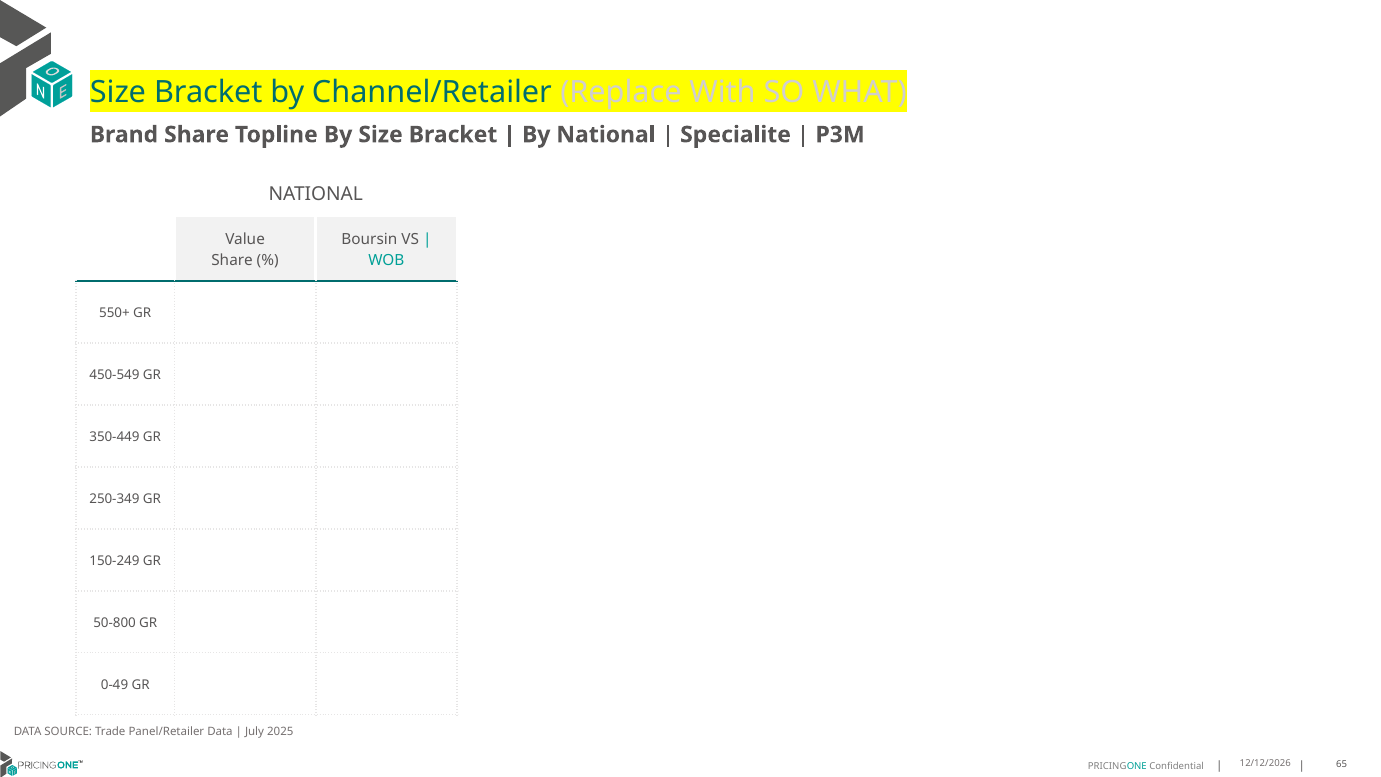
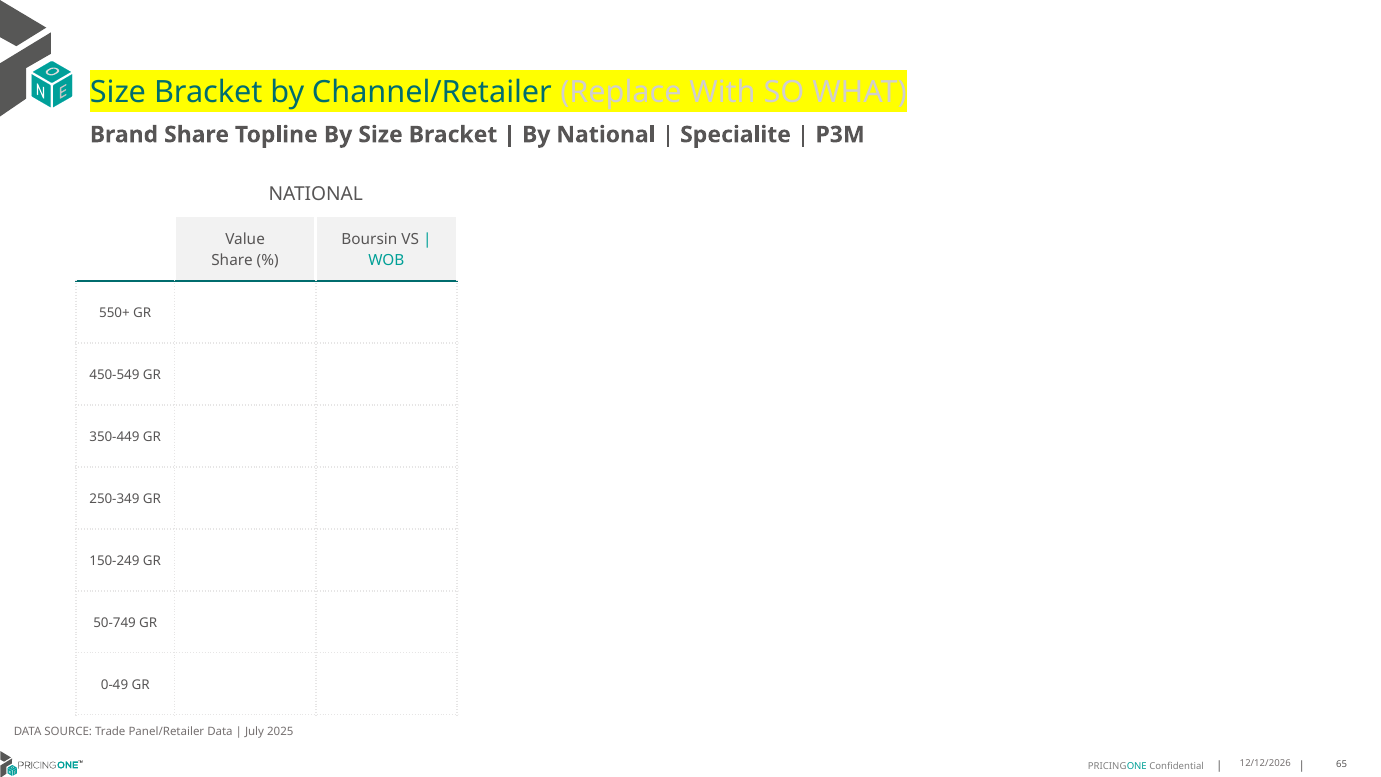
50-800: 50-800 -> 50-749 (115, 623)
